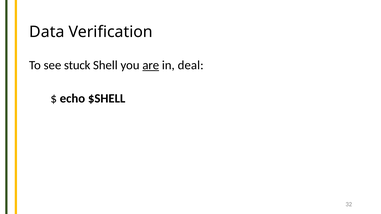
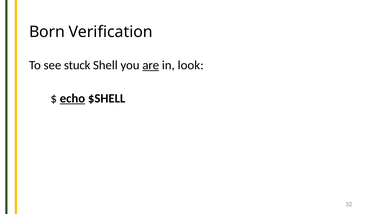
Data: Data -> Born (47, 32)
deal: deal -> look (191, 65)
echo underline: none -> present (72, 99)
